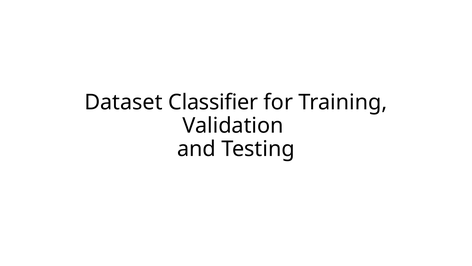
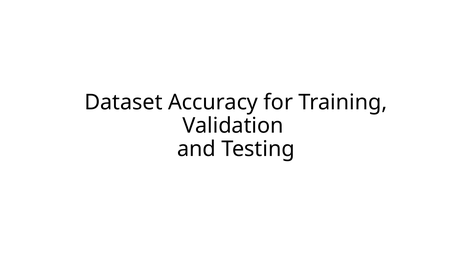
Classifier: Classifier -> Accuracy (213, 102)
